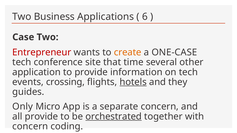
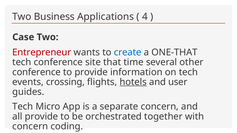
6: 6 -> 4 (145, 17)
create colour: orange -> blue (128, 53)
ONE-CASE: ONE-CASE -> ONE-THAT (174, 53)
application: application -> conference (37, 72)
they: they -> user (178, 82)
Only: Only -> Tech (23, 107)
orchestrated underline: present -> none (114, 117)
